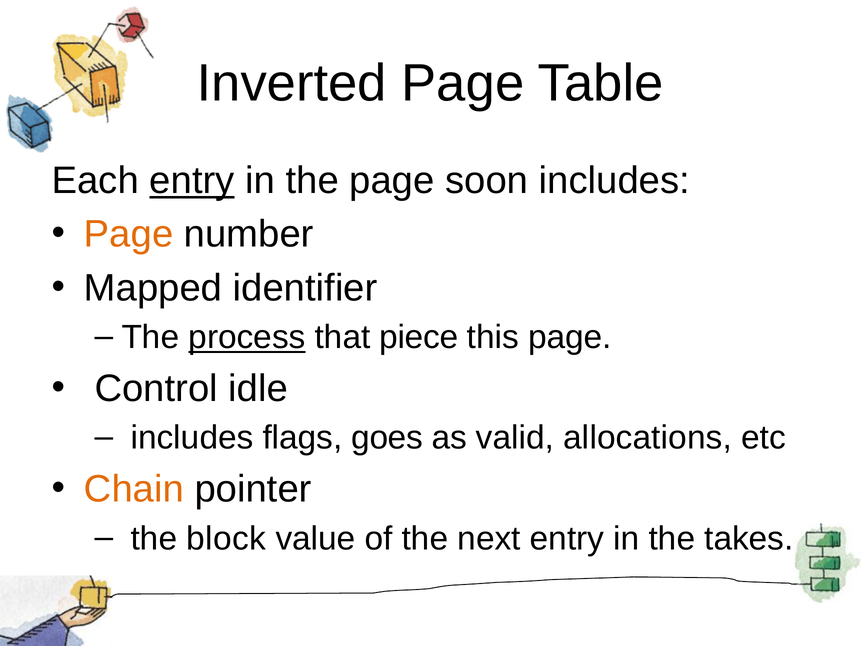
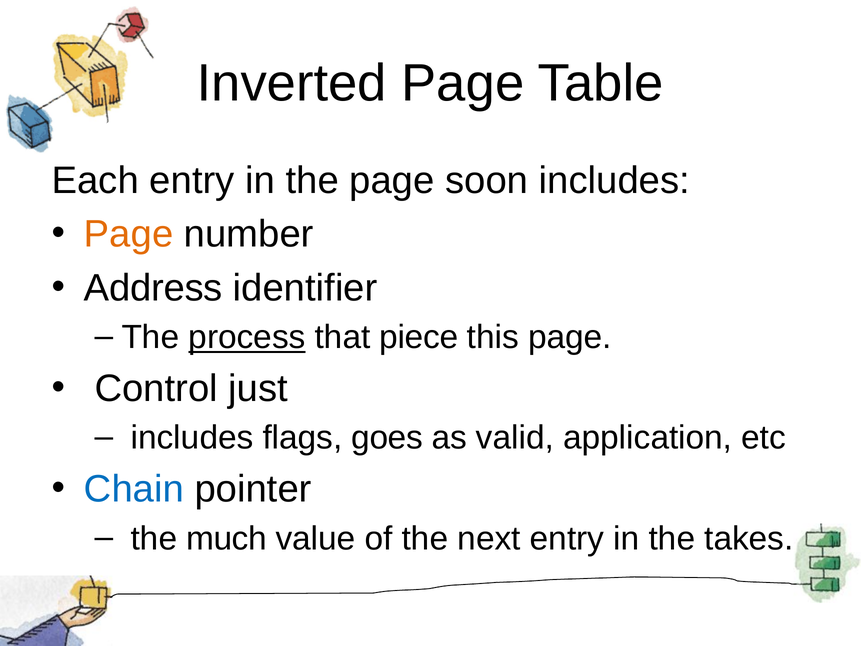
entry underline: present -> none (192, 181)
Mapped: Mapped -> Address (153, 288)
idle: idle -> just (258, 388)
allocations: allocations -> application (648, 438)
Chain colour: orange -> blue (134, 489)
block: block -> much (227, 538)
